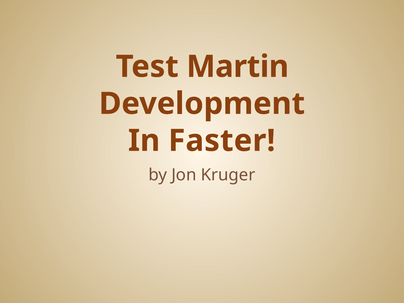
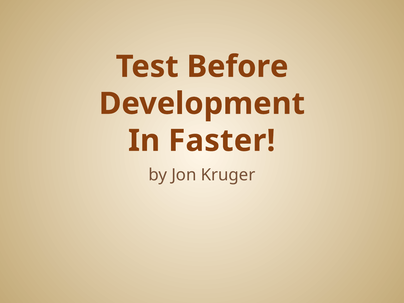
Martin: Martin -> Before (238, 67)
